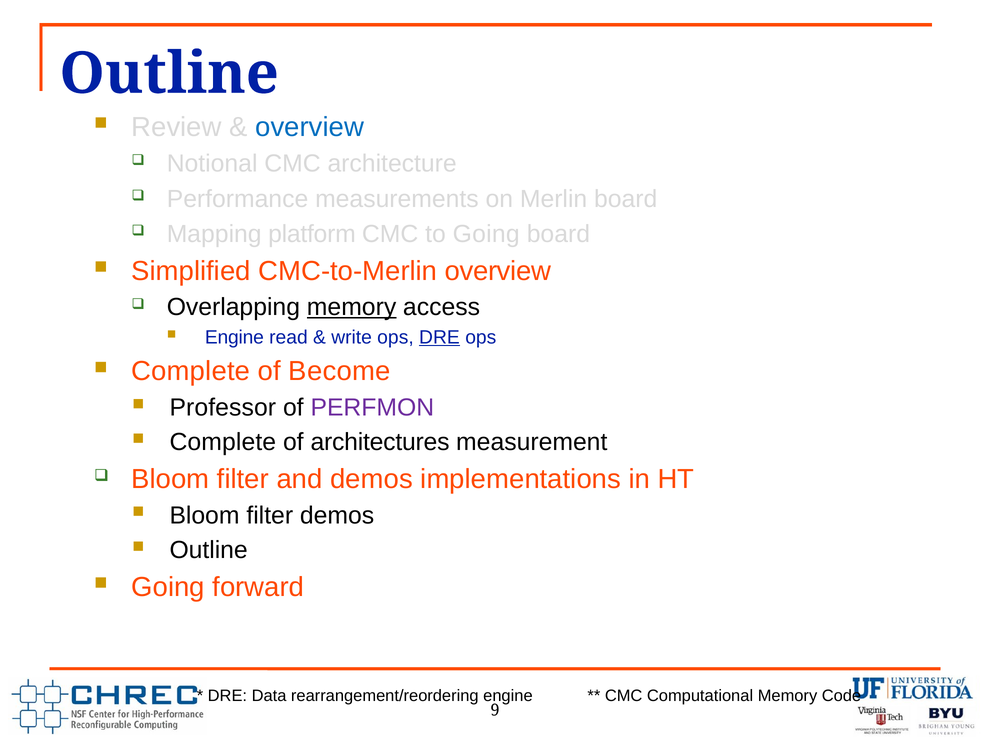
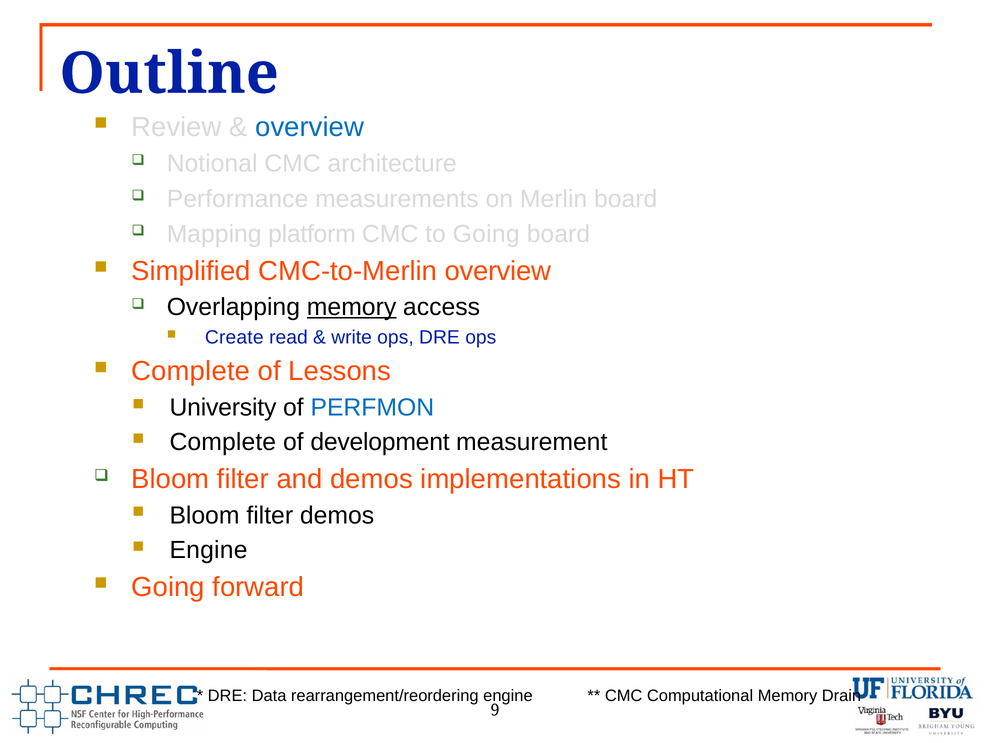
Engine: Engine -> Create (234, 337)
DRE underline: present -> none (439, 337)
Become: Become -> Lessons (340, 371)
Professor: Professor -> University (223, 407)
PERFMON colour: purple -> blue (372, 407)
architectures: architectures -> development (380, 442)
Outline: Outline -> Engine (209, 550)
Code: Code -> Drain (841, 695)
